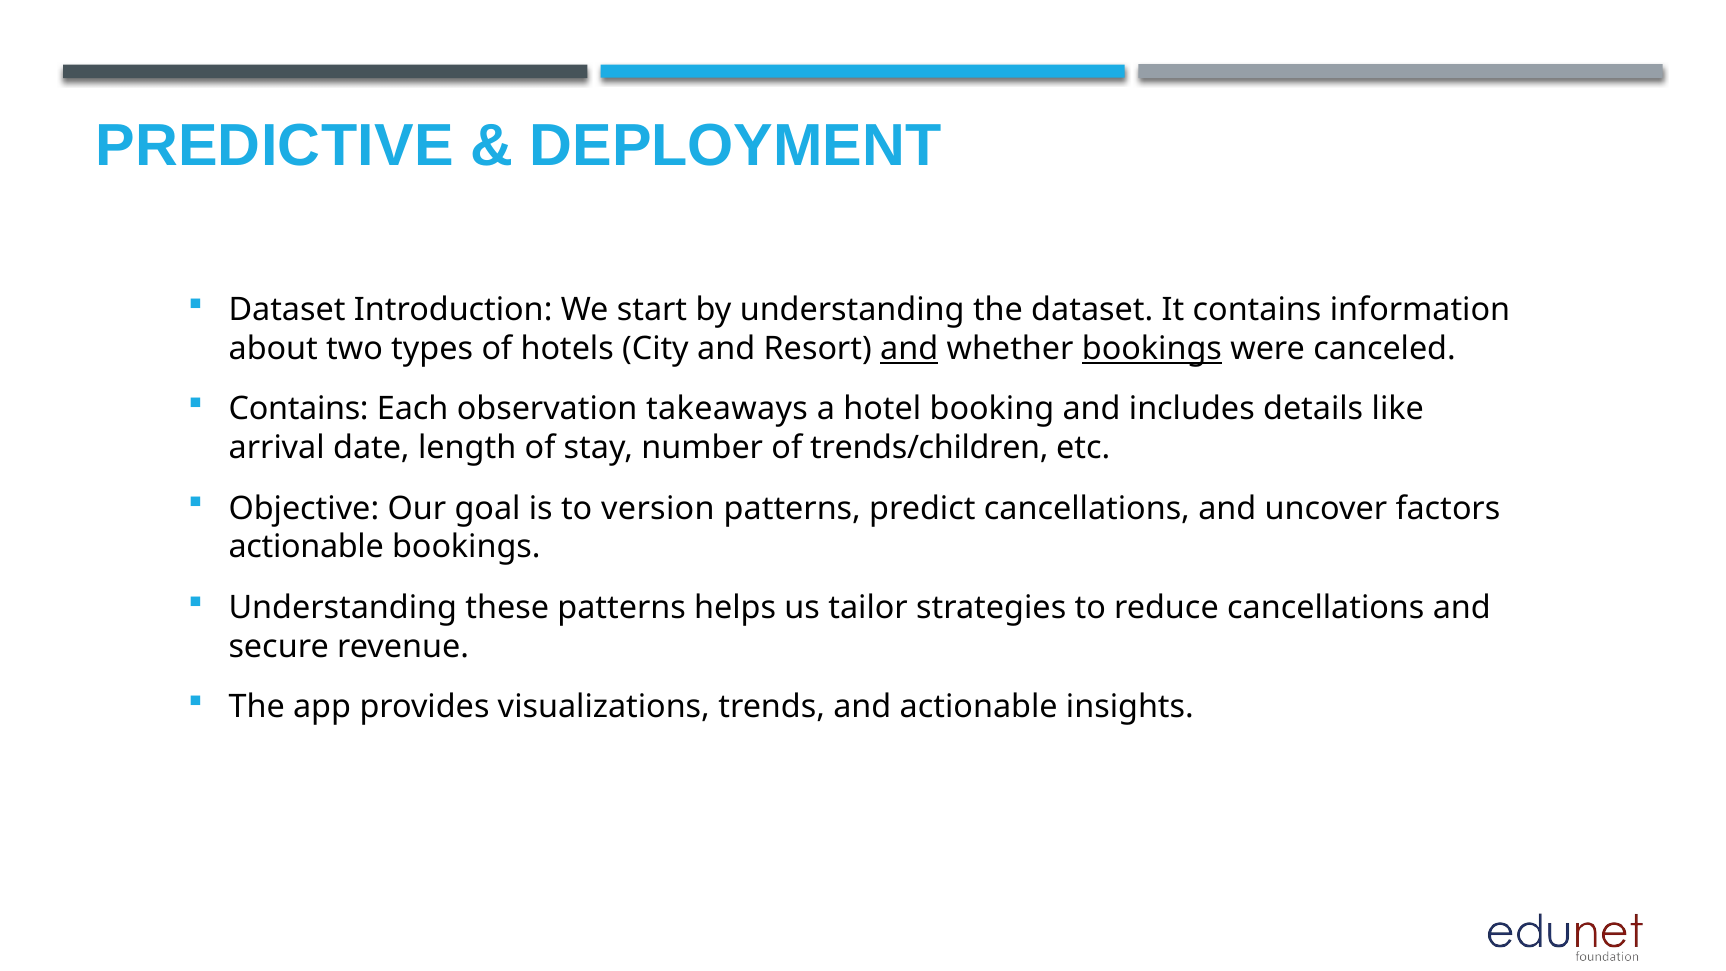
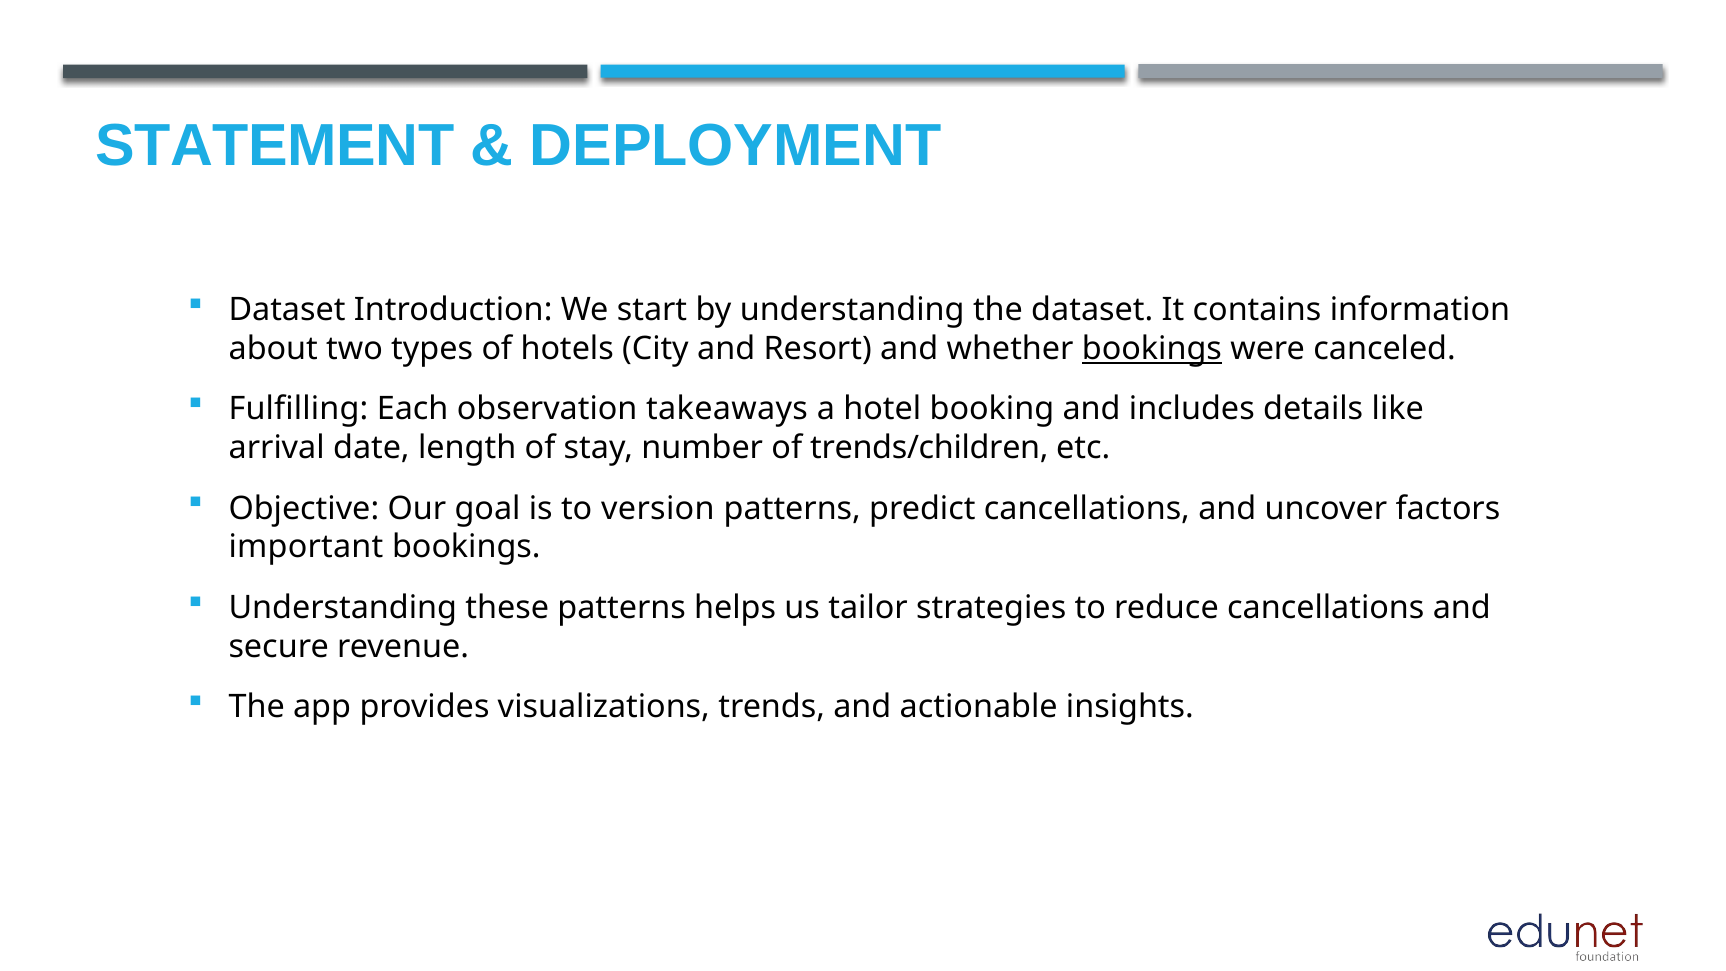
PREDICTIVE: PREDICTIVE -> STATEMENT (275, 146)
and underline: present -> none (909, 349)
Contains: Contains -> Fulfilling (298, 409)
actionable: actionable -> important (306, 547)
